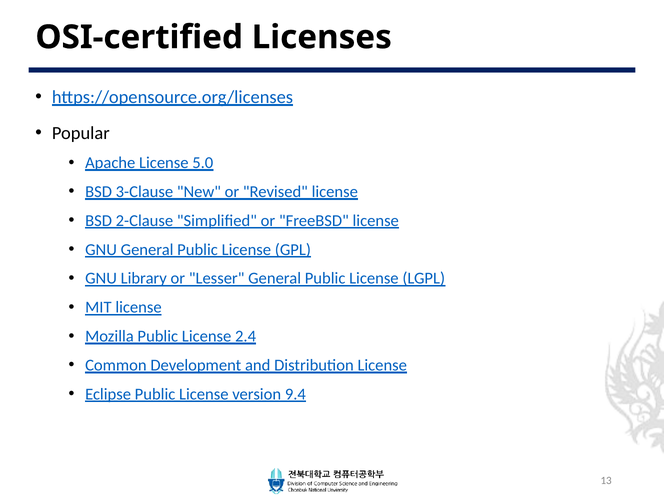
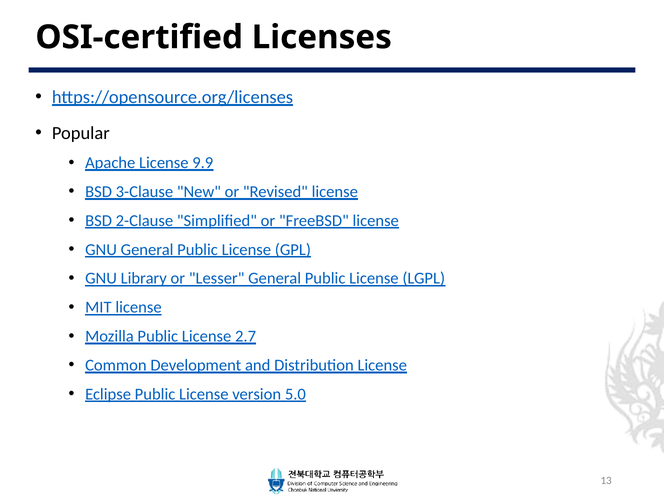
5.0: 5.0 -> 9.9 (203, 163)
2.4: 2.4 -> 2.7 (246, 336)
9.4: 9.4 -> 5.0 (295, 394)
